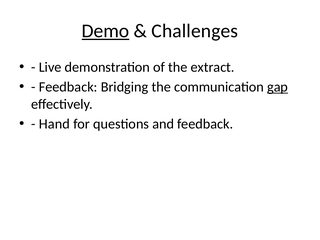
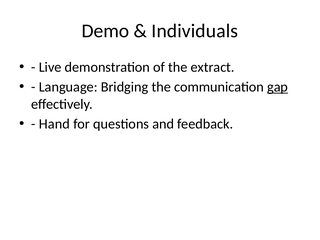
Demo underline: present -> none (105, 31)
Challenges: Challenges -> Individuals (195, 31)
Feedback: Feedback -> Language (68, 87)
